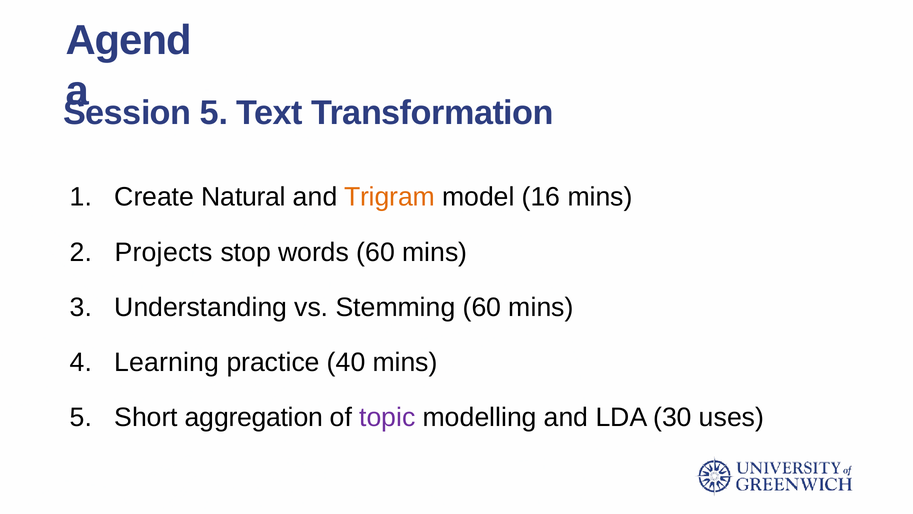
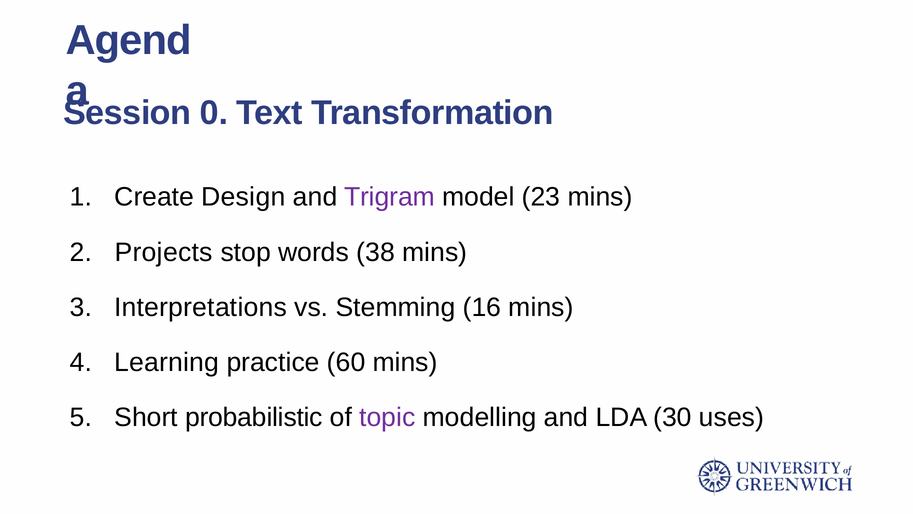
5: 5 -> 0 (214, 113)
Natural: Natural -> Design (243, 197)
Trigram colour: orange -> purple (390, 197)
16: 16 -> 23 (541, 197)
words 60: 60 -> 38 (376, 252)
Understanding: Understanding -> Interpretations (201, 307)
Stemming 60: 60 -> 16 (482, 307)
40: 40 -> 60 (346, 362)
aggregation: aggregation -> probabilistic (254, 417)
